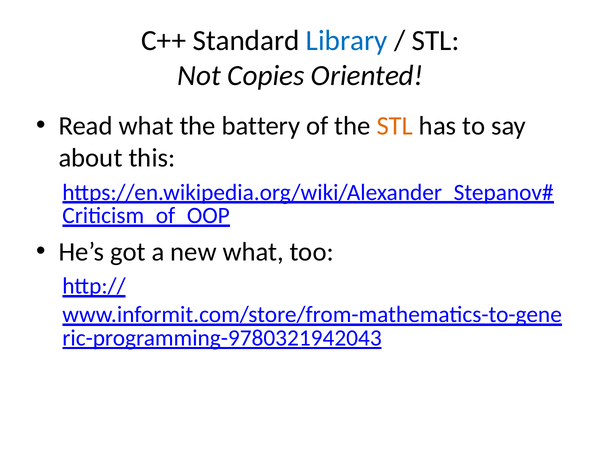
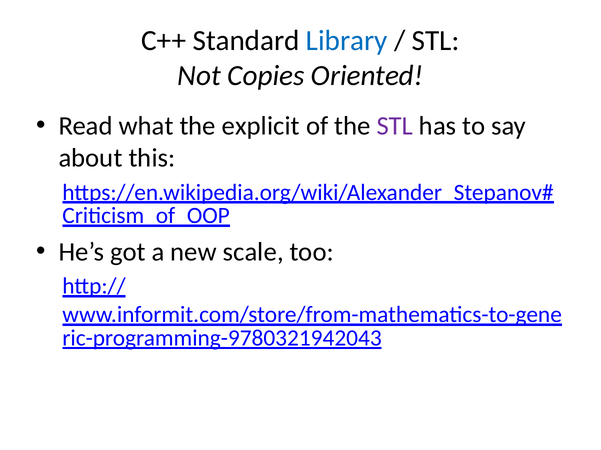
battery: battery -> explicit (261, 126)
STL colour: orange -> purple (395, 126)
new what: what -> scale (253, 252)
